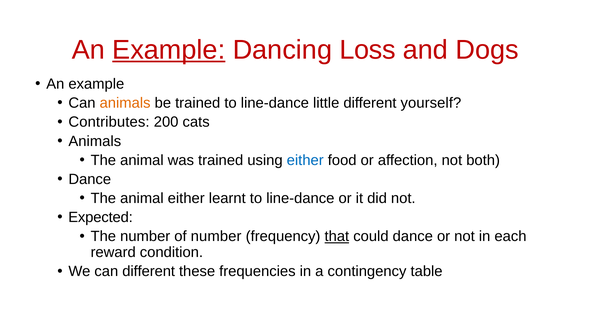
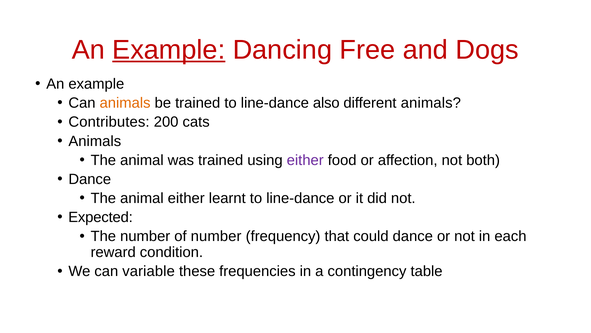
Loss: Loss -> Free (367, 50)
little: little -> also (326, 103)
different yourself: yourself -> animals (431, 103)
either colour: blue -> purple (305, 160)
that underline: present -> none (337, 236)
can different: different -> variable (149, 271)
